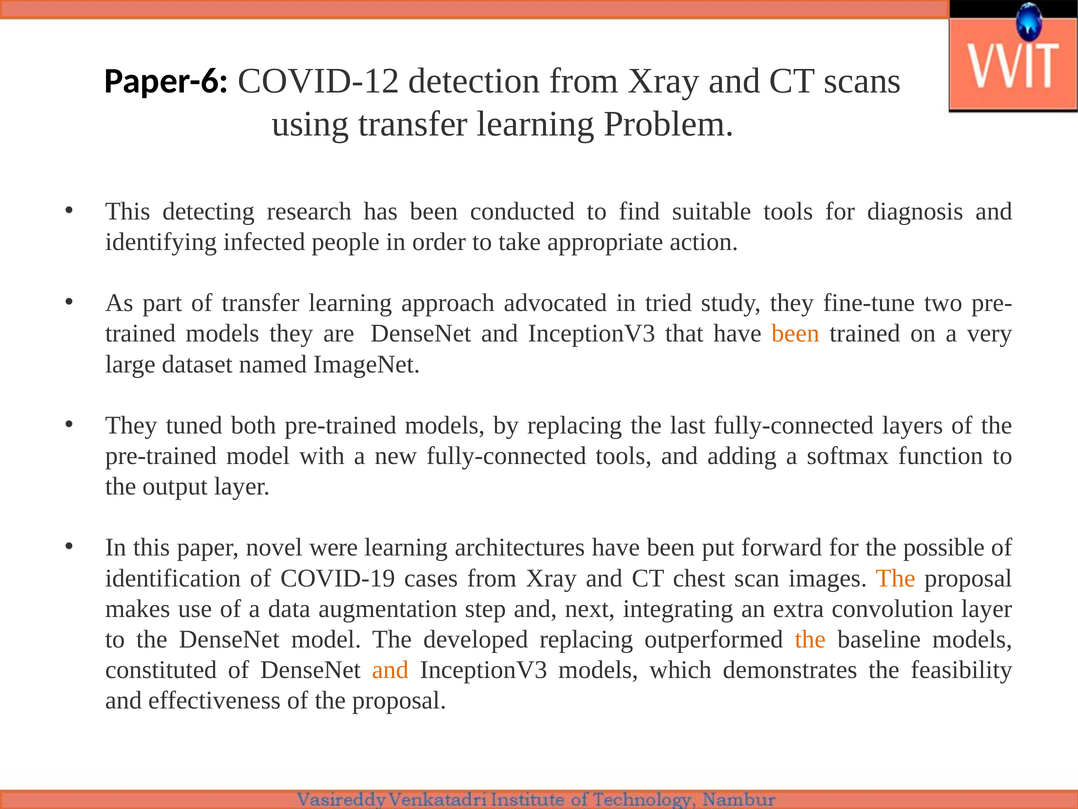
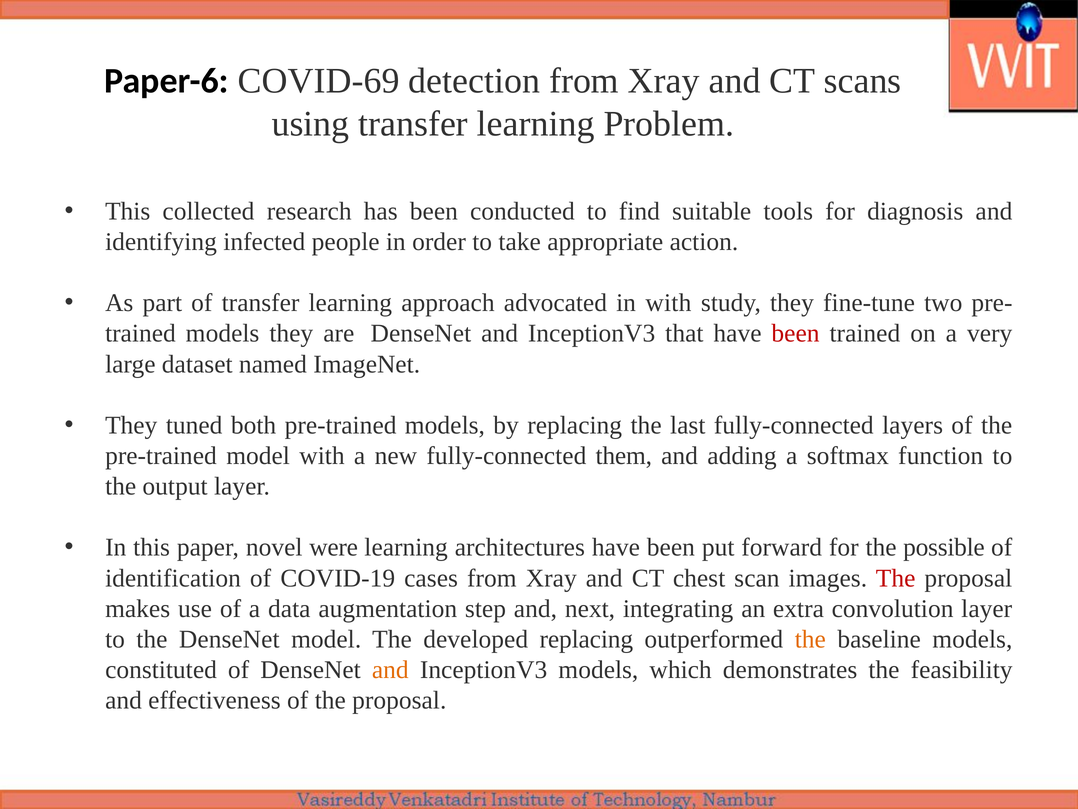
COVID-12: COVID-12 -> COVID-69 (319, 81)
detecting: detecting -> collected (208, 211)
in tried: tried -> with (668, 303)
been colour: orange -> red (795, 333)
fully-connected tools: tools -> them (624, 456)
The colour: orange -> red (896, 578)
